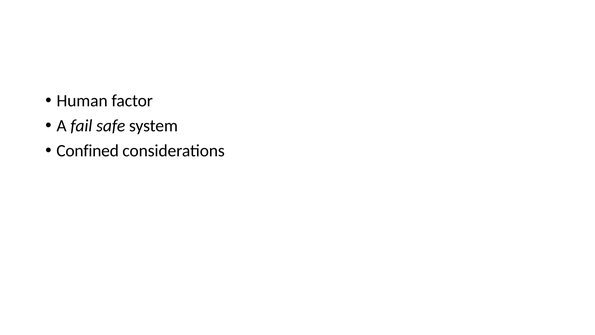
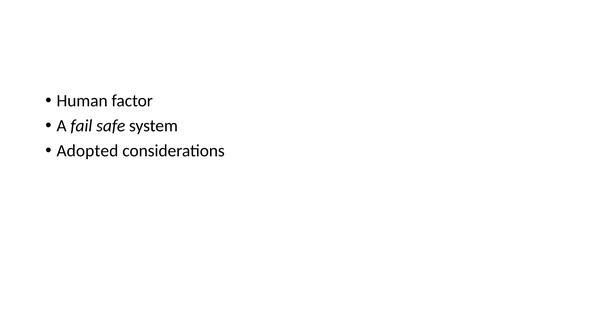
Confined: Confined -> Adopted (87, 150)
